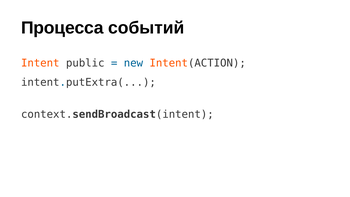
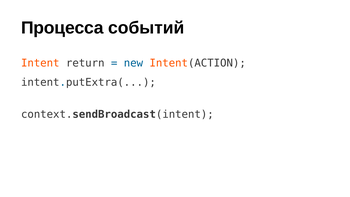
public: public -> return (85, 63)
